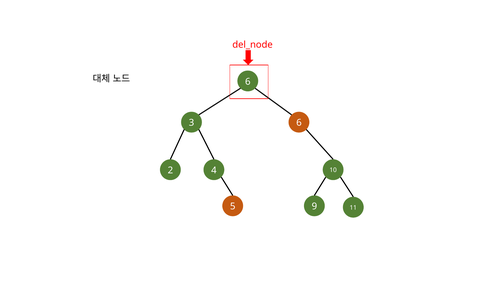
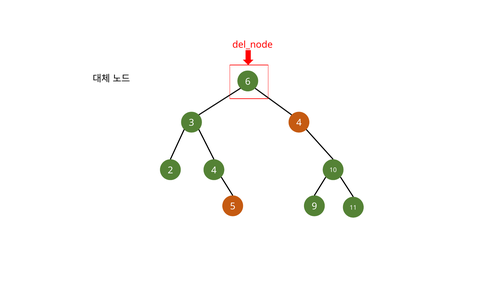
3 6: 6 -> 4 (299, 123)
